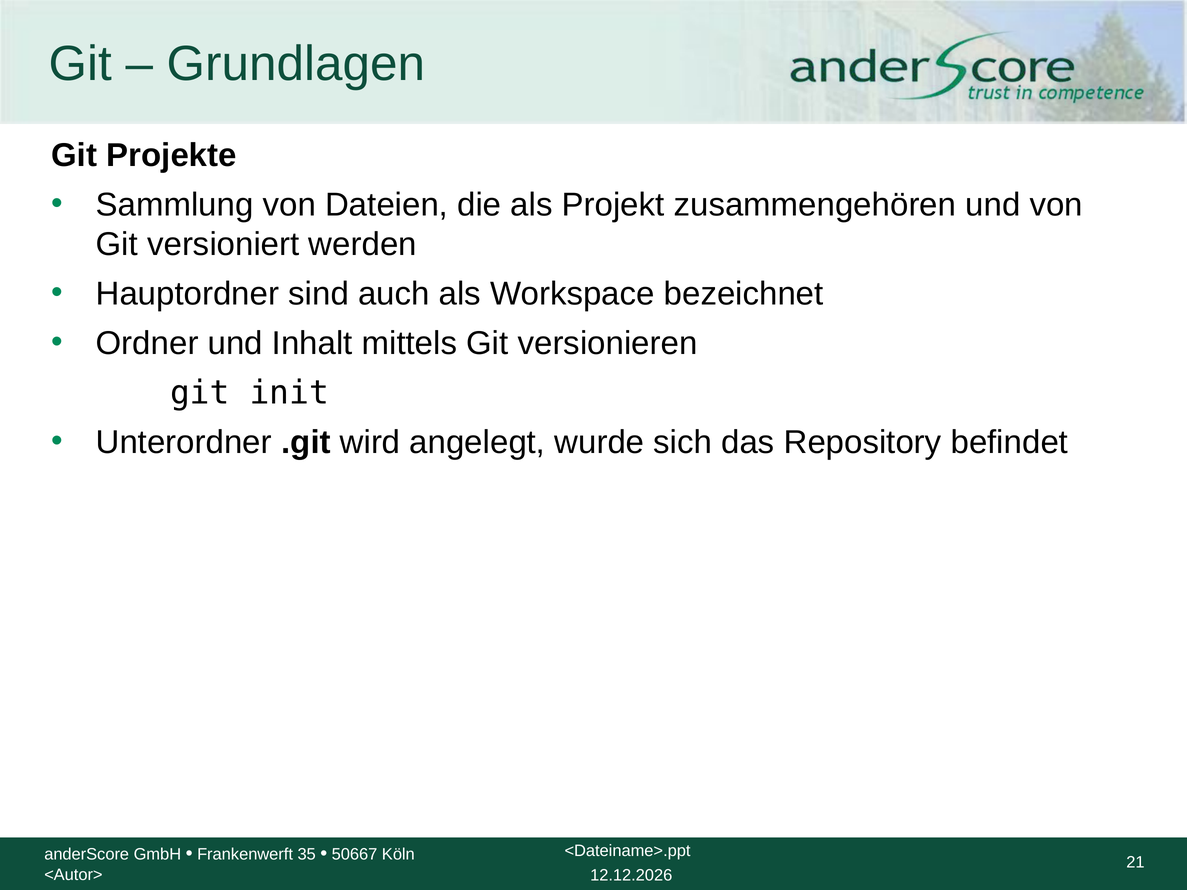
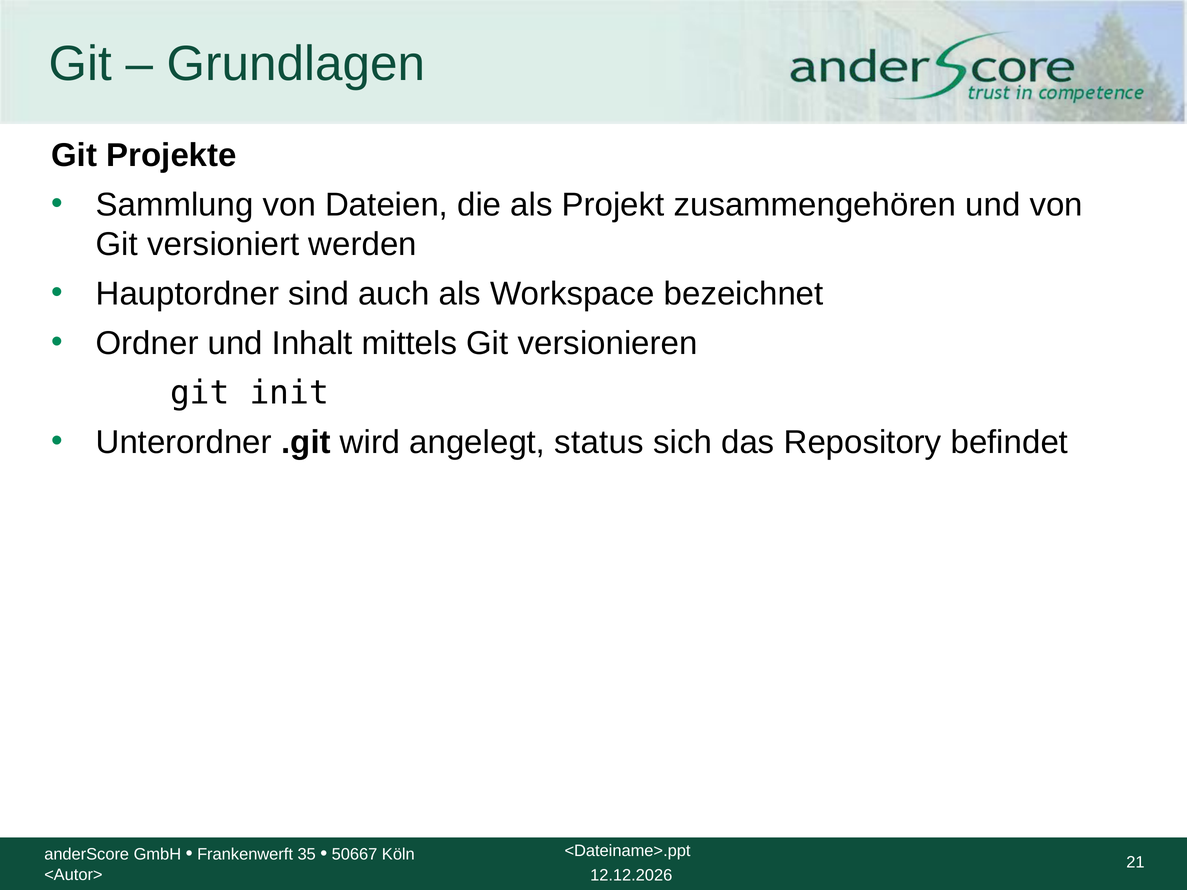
wurde: wurde -> status (599, 442)
